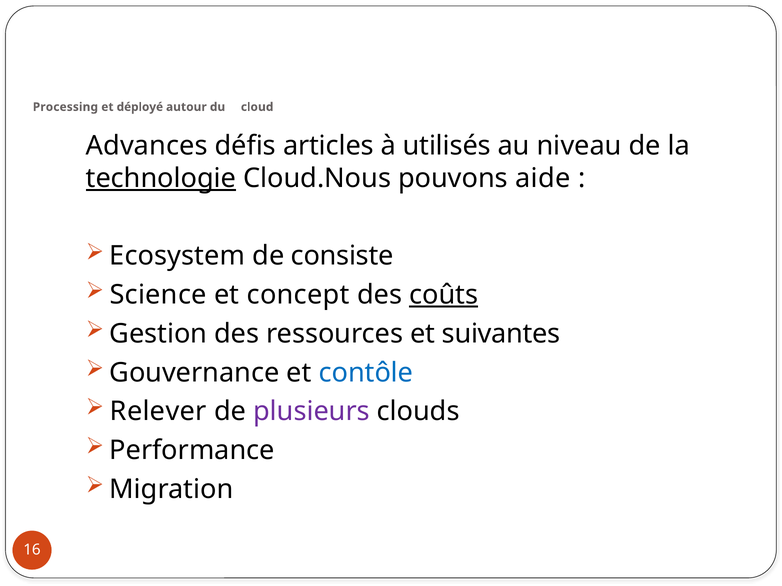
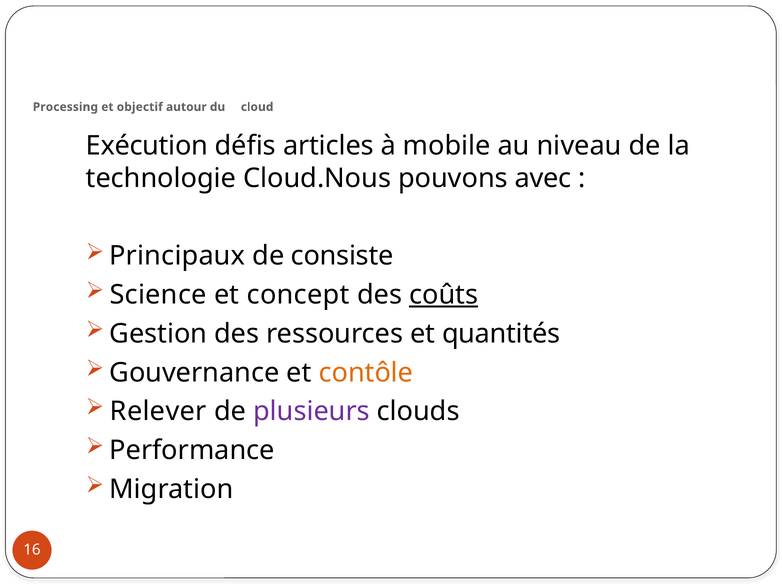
déployé: déployé -> objectif (140, 107)
Advances: Advances -> Exécution (147, 146)
utilisés: utilisés -> mobile (447, 146)
technologie underline: present -> none (161, 178)
aide: aide -> avec (543, 178)
Ecosystem: Ecosystem -> Principaux (177, 256)
suivantes: suivantes -> quantités (501, 334)
contôle colour: blue -> orange (366, 373)
